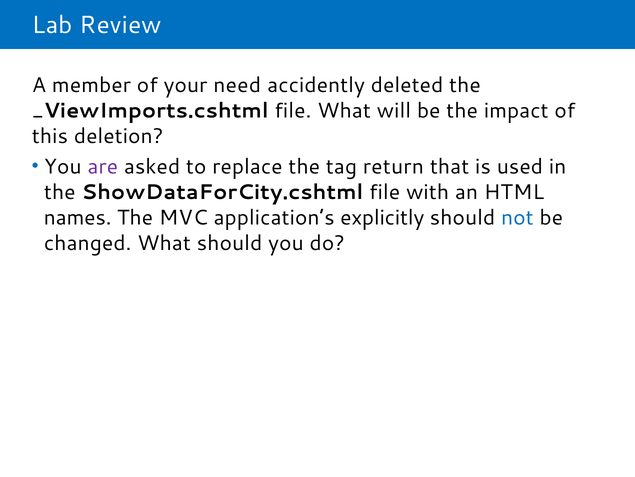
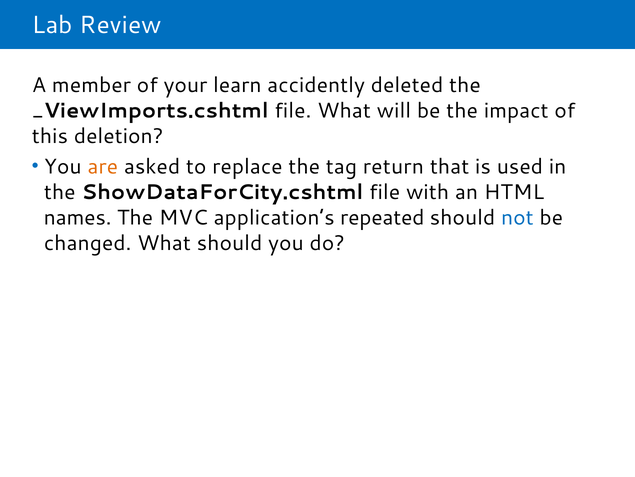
need: need -> learn (237, 85)
are colour: purple -> orange (103, 167)
explicitly: explicitly -> repeated (382, 217)
